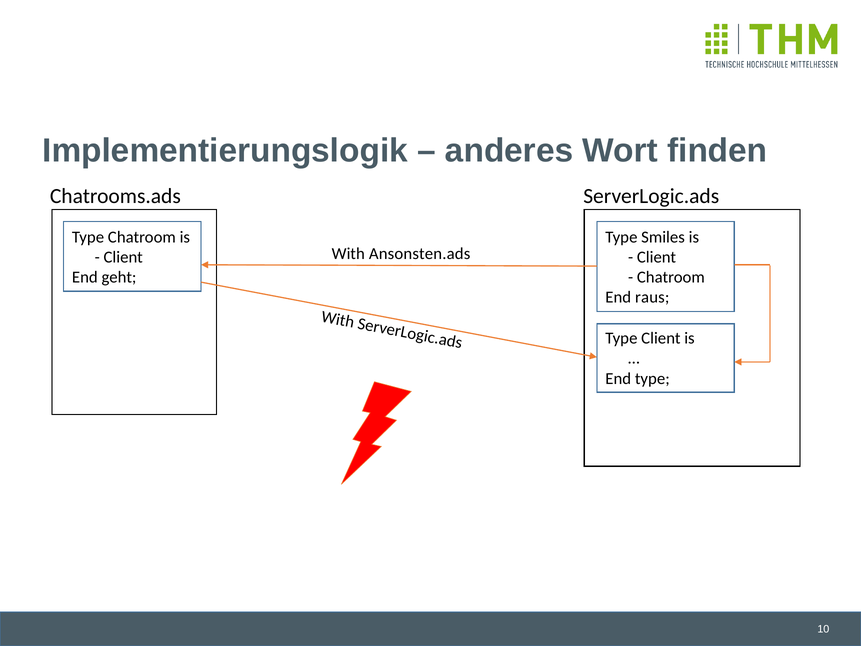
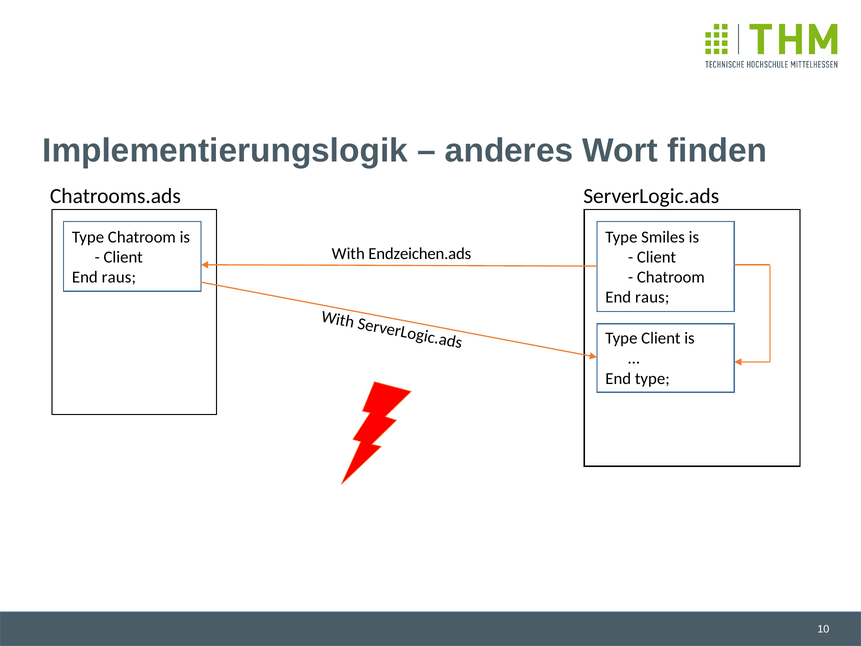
Ansonsten.ads: Ansonsten.ads -> Endzeichen.ads (420, 253)
geht: geht -> raus (119, 277)
